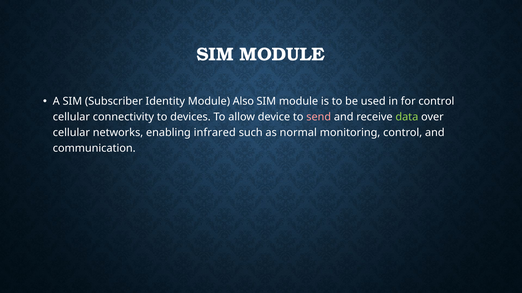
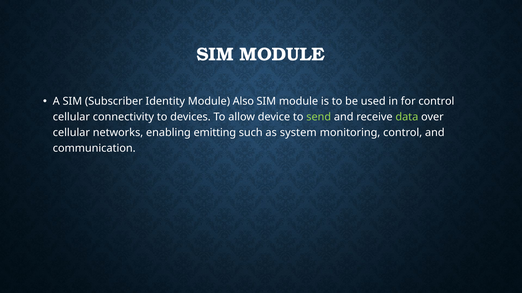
send colour: pink -> light green (319, 117)
infrared: infrared -> emitting (215, 133)
normal: normal -> system (298, 133)
